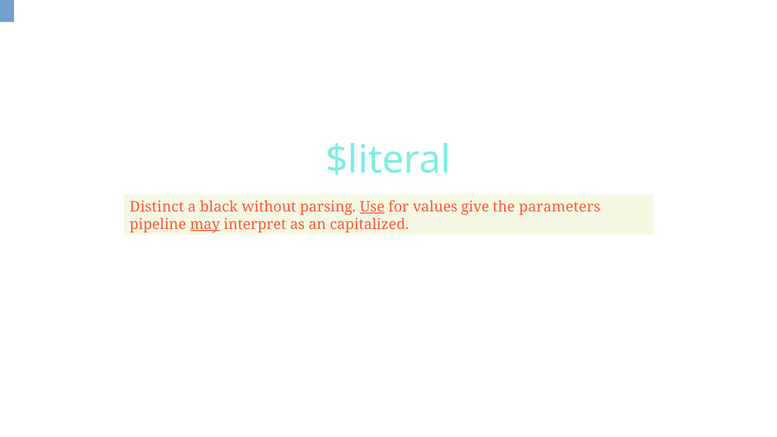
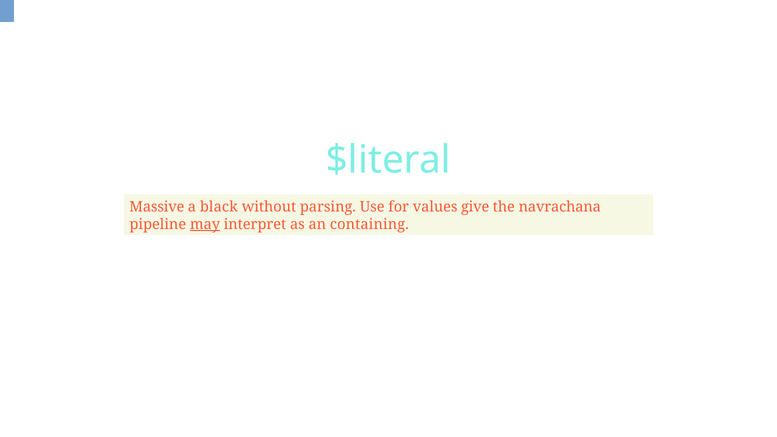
Distinct: Distinct -> Massive (157, 207)
Use underline: present -> none (372, 207)
parameters: parameters -> navrachana (560, 207)
capitalized: capitalized -> containing (369, 224)
